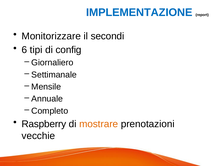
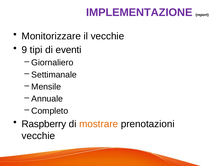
IMPLEMENTAZIONE colour: blue -> purple (139, 12)
il secondi: secondi -> vecchie (107, 36)
6: 6 -> 9 (24, 50)
config: config -> eventi (69, 50)
